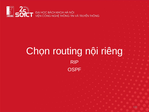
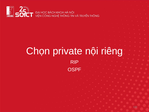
routing: routing -> private (68, 51)
